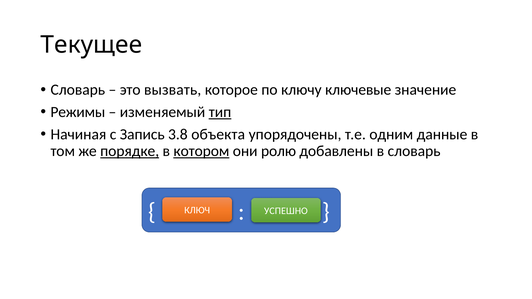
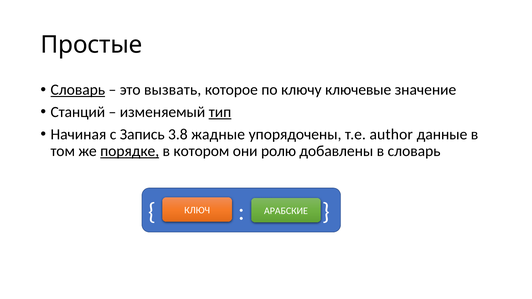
Текущее: Текущее -> Простые (91, 45)
Словарь underline: none -> present (78, 90)
Режимы: Режимы -> Станций (78, 112)
объекта: объекта -> жадные (218, 135)
одним: одним -> author (391, 135)
котором underline: present -> none (201, 151)
УСПЕШНО: УСПЕШНО -> АРАБСКИЕ (286, 211)
